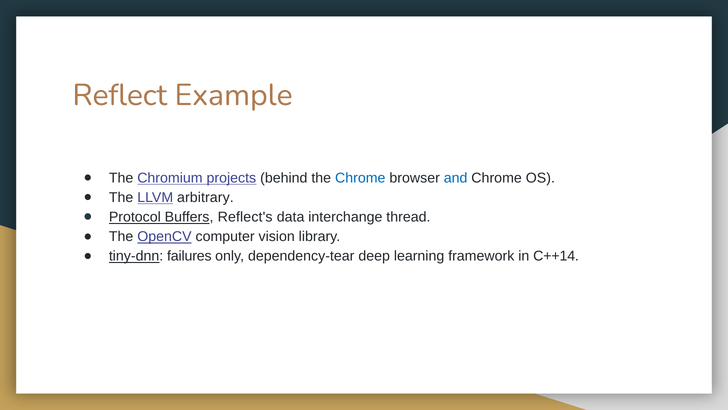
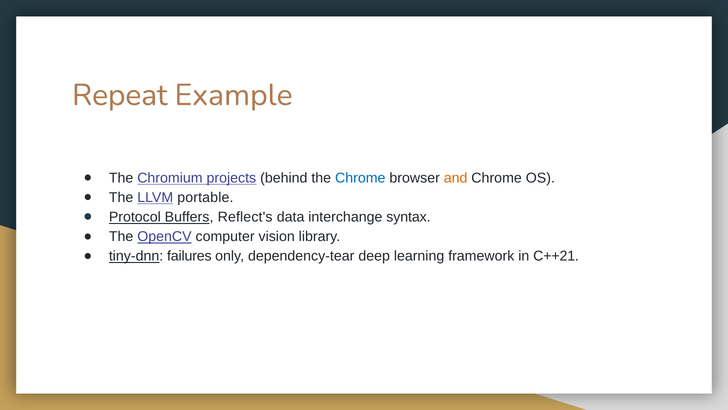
Reflect: Reflect -> Repeat (120, 95)
and colour: blue -> orange (456, 178)
arbitrary: arbitrary -> portable (205, 197)
thread: thread -> syntax (408, 217)
C++14: C++14 -> C++21 (556, 256)
